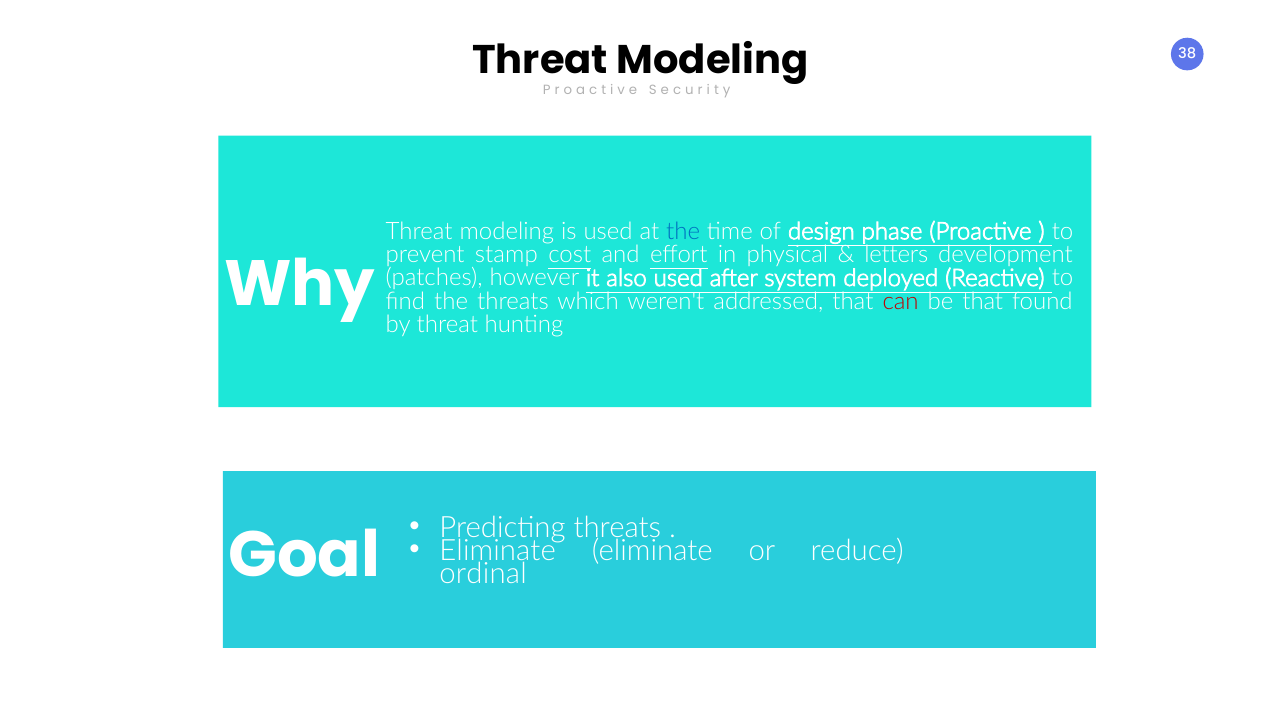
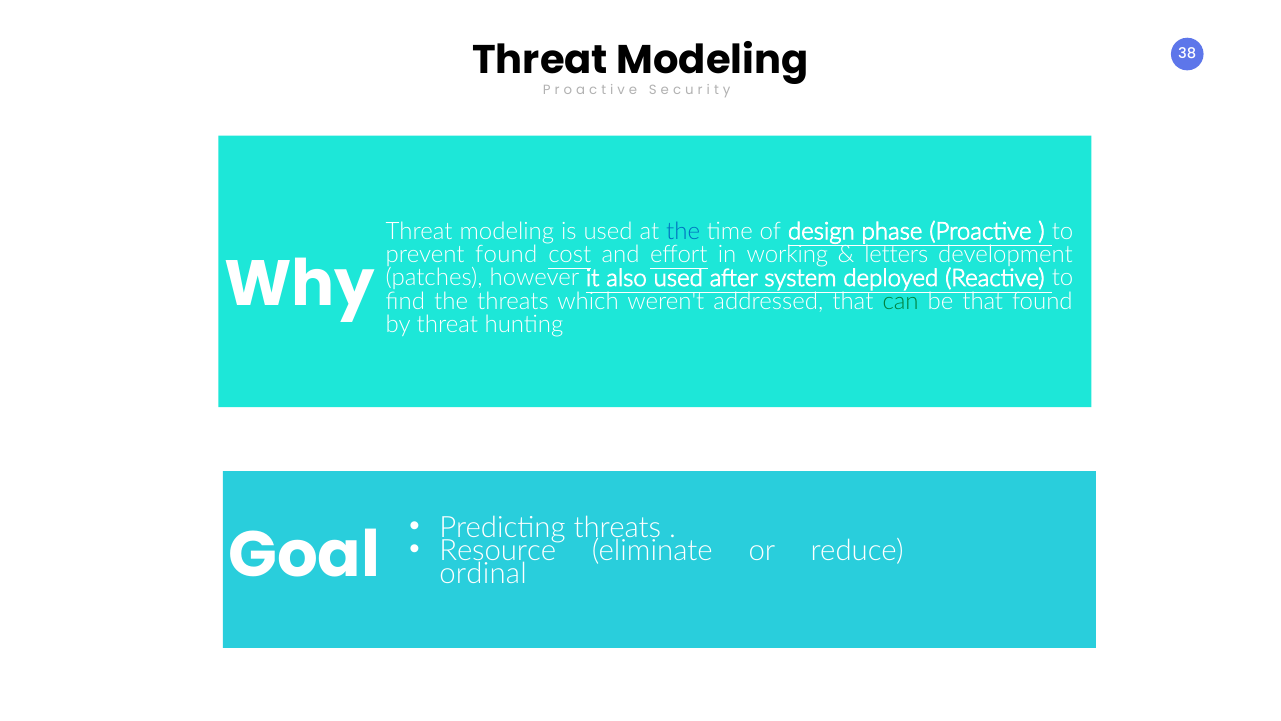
prevent stamp: stamp -> found (506, 255)
physical: physical -> working (787, 255)
can colour: red -> green (901, 301)
Eliminate: Eliminate -> Resource (498, 551)
